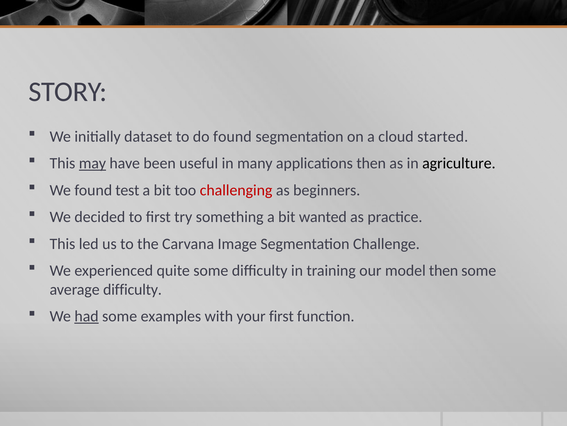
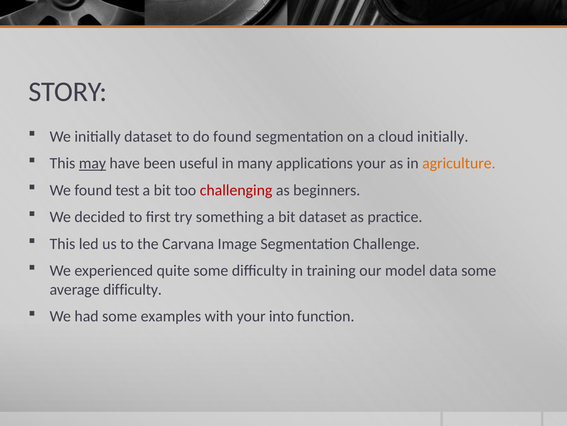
cloud started: started -> initially (443, 136)
applications then: then -> your (371, 163)
agriculture colour: black -> orange (459, 163)
bit wanted: wanted -> dataset (323, 217)
model then: then -> data (444, 270)
had underline: present -> none (87, 316)
your first: first -> into (281, 316)
